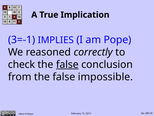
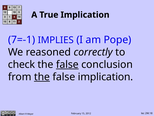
3=-1: 3=-1 -> 7=-1 (22, 40)
the underline: none -> present (42, 77)
false impossible: impossible -> implication (105, 77)
